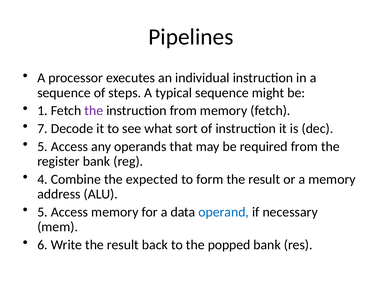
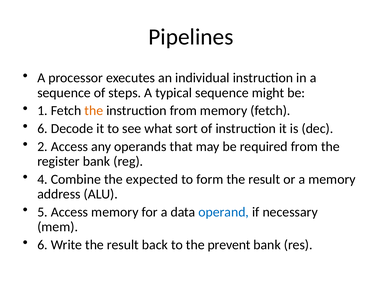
the colour: purple -> orange (94, 111)
7: 7 -> 6 (42, 129)
5: 5 -> 2 (42, 147)
popped: popped -> prevent (229, 245)
